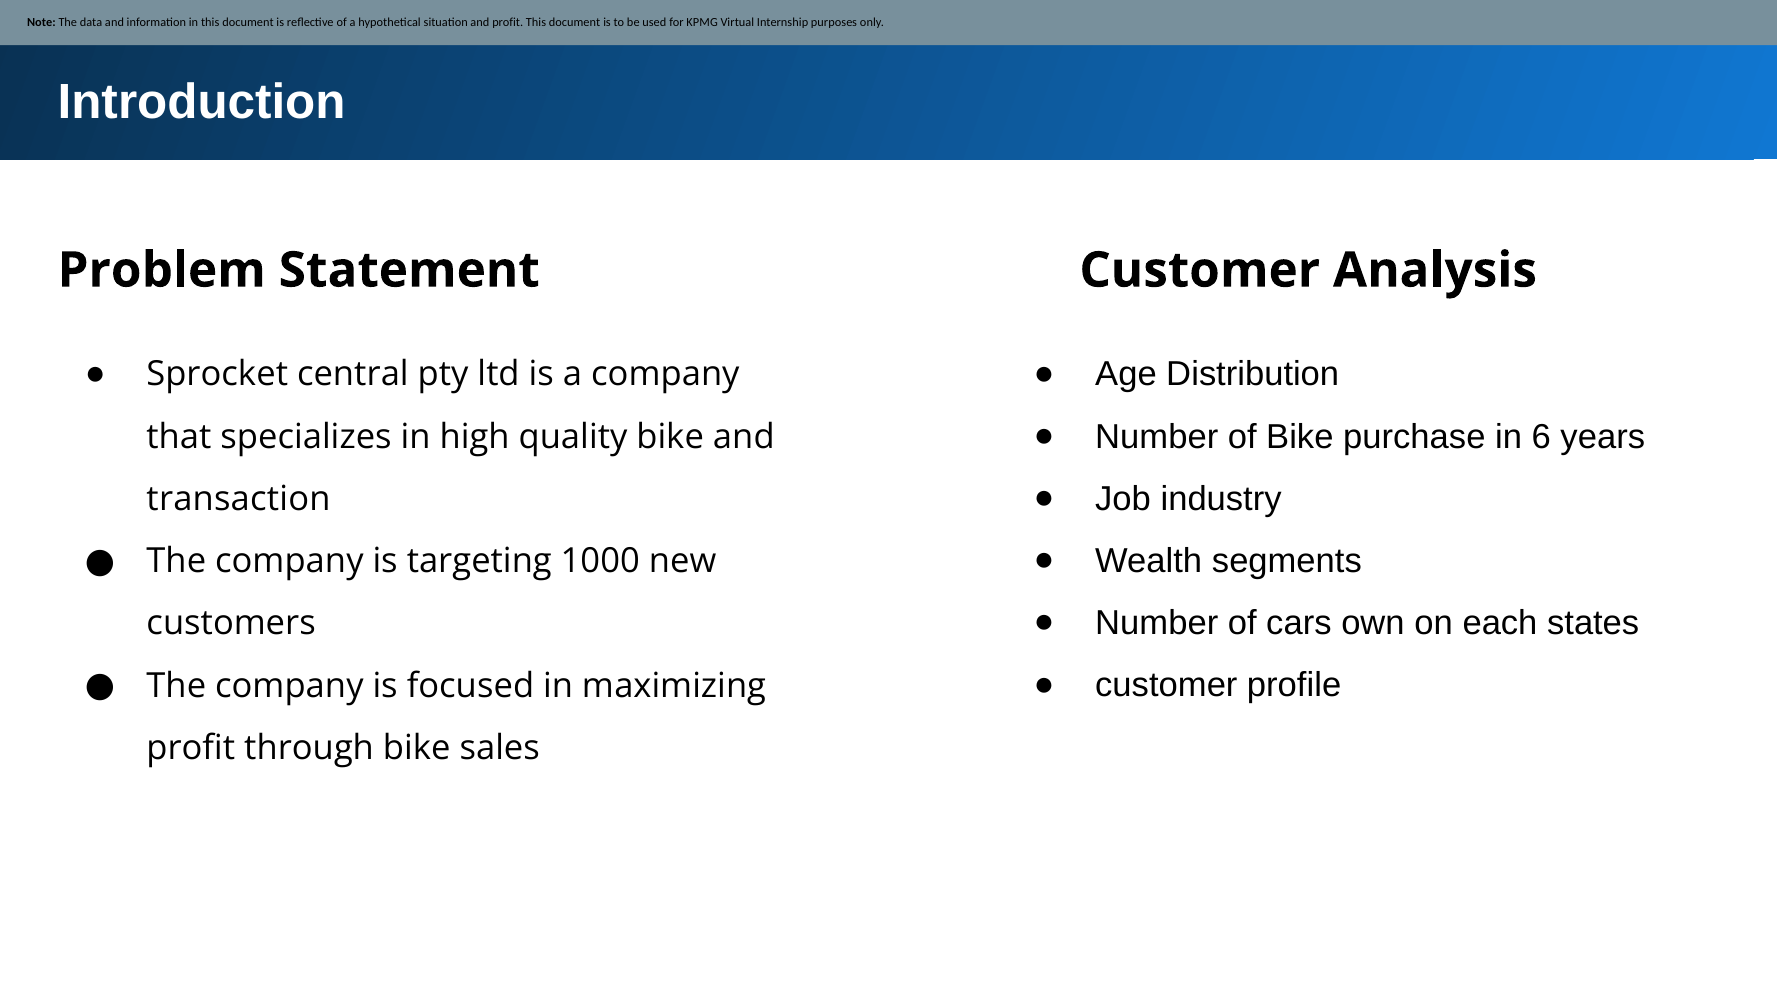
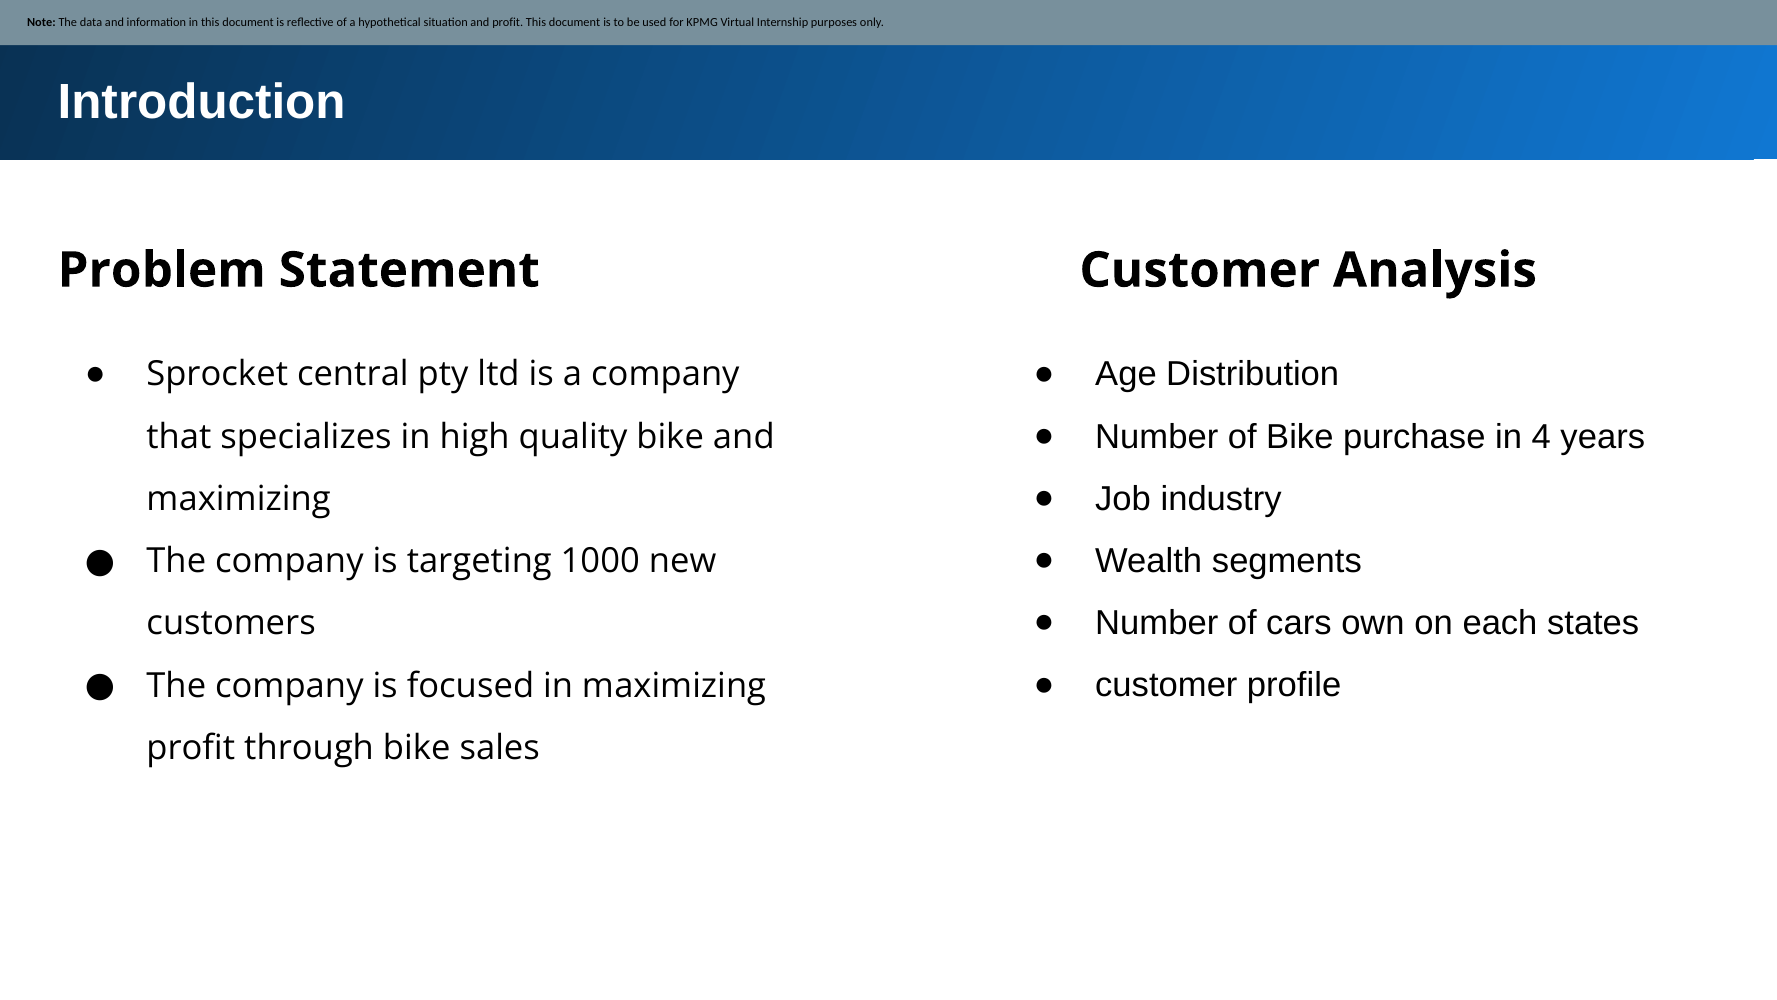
6: 6 -> 4 (1541, 436)
transaction: transaction -> maximizing (239, 499)
